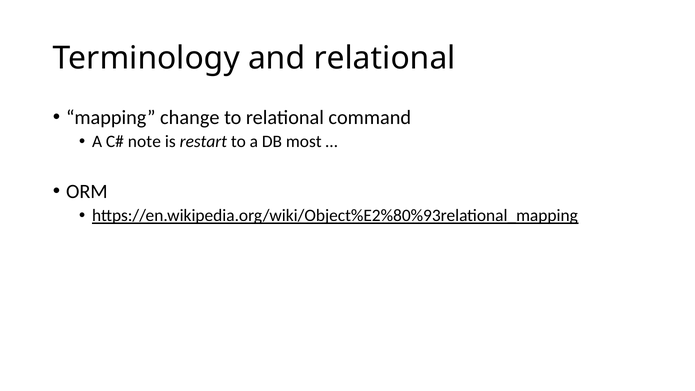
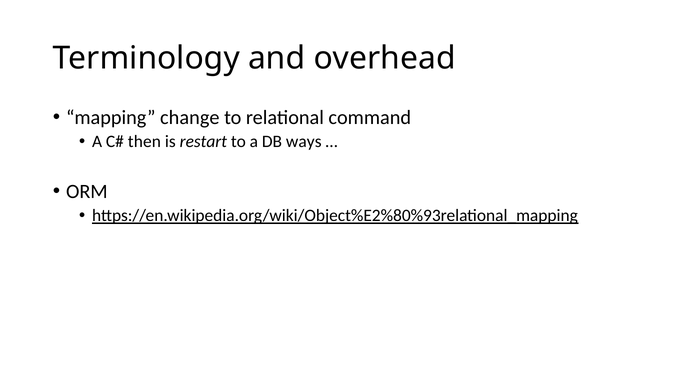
and relational: relational -> overhead (385, 58)
note: note -> then (144, 141)
most: most -> ways (304, 141)
